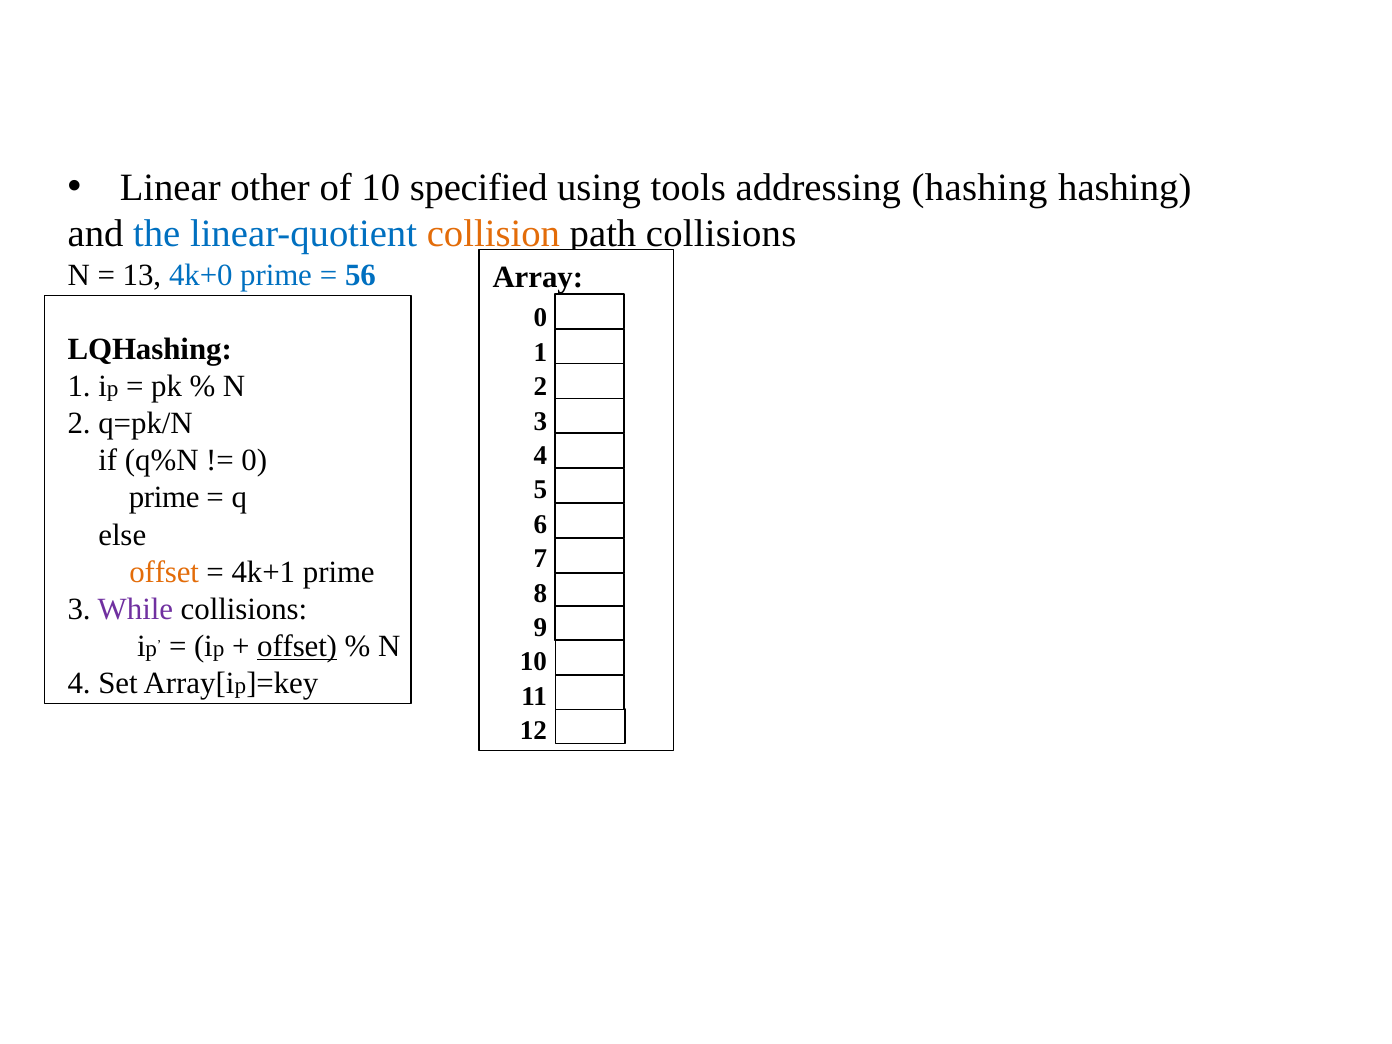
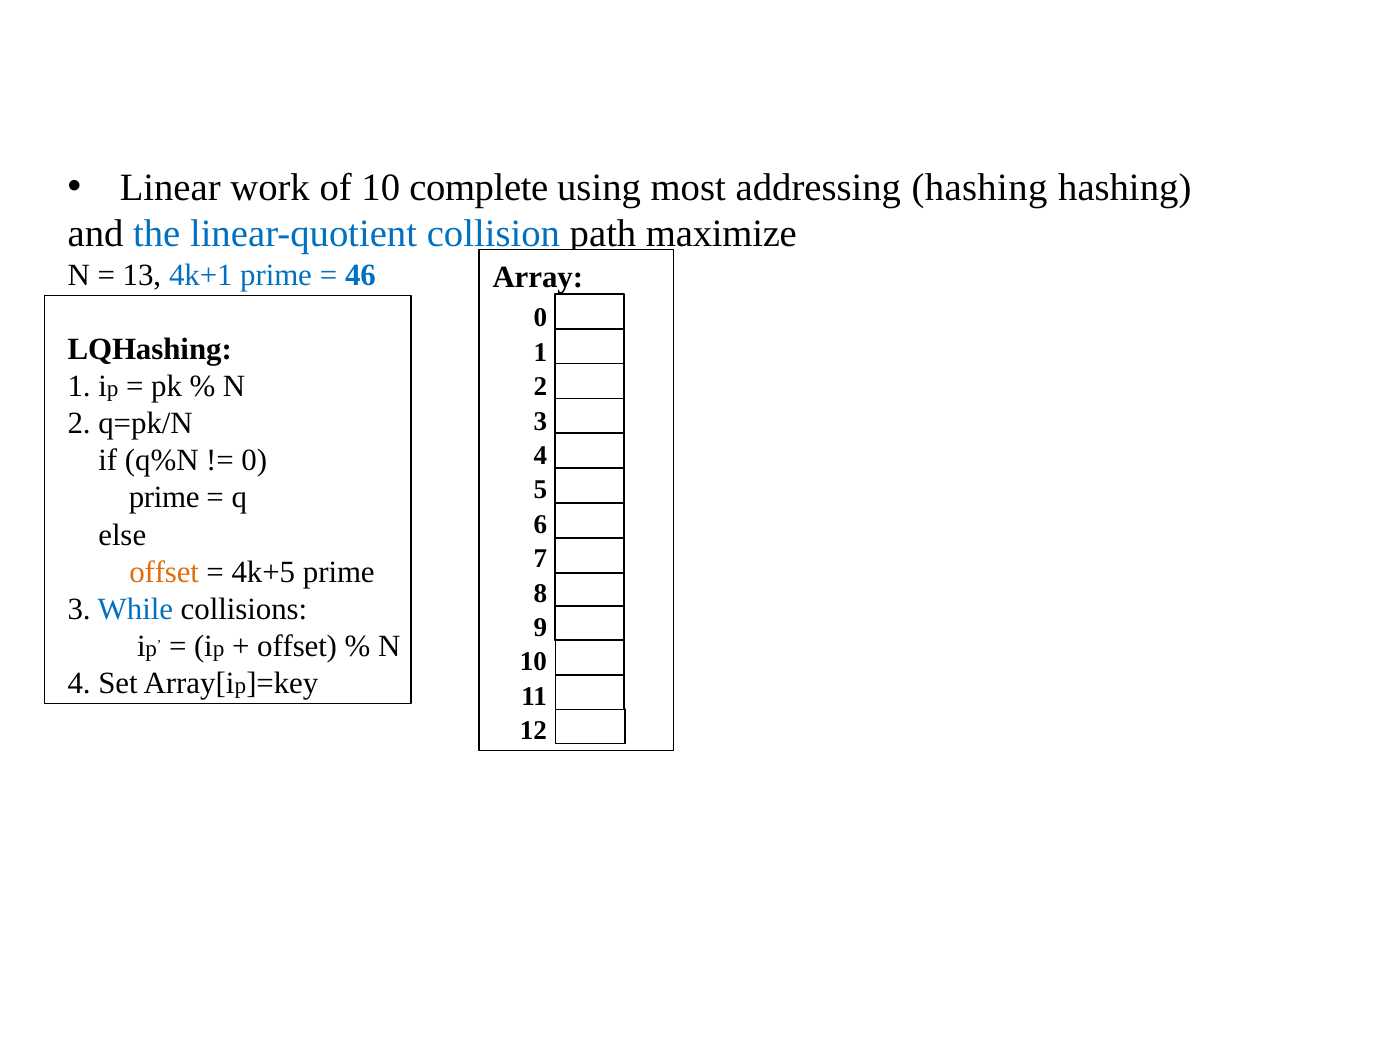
other: other -> work (270, 188)
specified: specified -> complete (479, 188)
tools: tools -> most (688, 188)
collision colour: orange -> blue (493, 234)
collisions: collisions -> maximize (721, 234)
4k+0: 4k+0 -> 4k+1 (201, 275)
56: 56 -> 46 (361, 275)
4k+1: 4k+1 -> 4k+5 (263, 572)
While colour: purple -> blue (135, 609)
offset underline: present -> none (297, 646)
